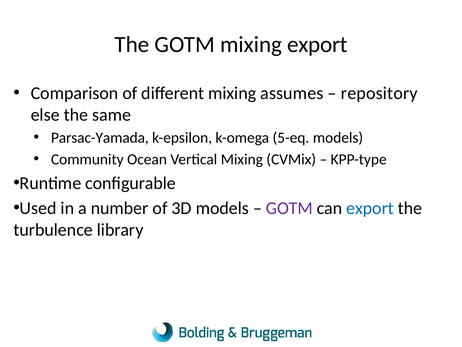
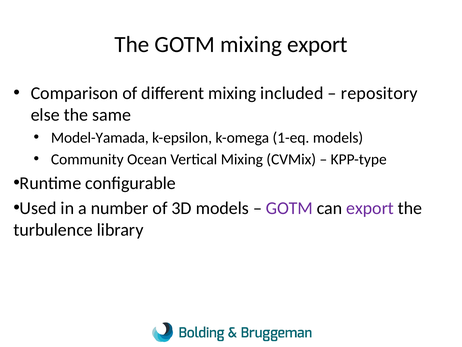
assumes: assumes -> included (292, 93)
Parsac-Yamada: Parsac-Yamada -> Model-Yamada (100, 137)
5-eq: 5-eq -> 1-eq (291, 137)
export colour: blue -> purple (370, 208)
